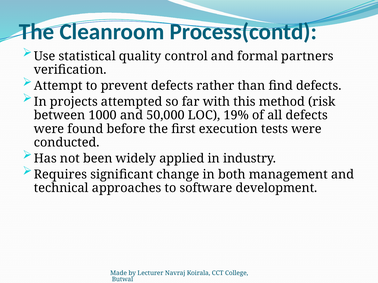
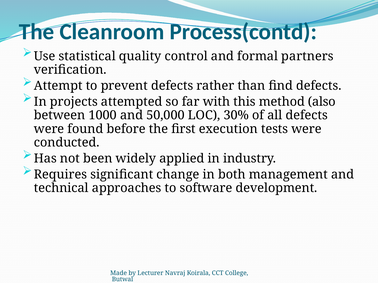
risk: risk -> also (322, 102)
19%: 19% -> 30% (236, 116)
